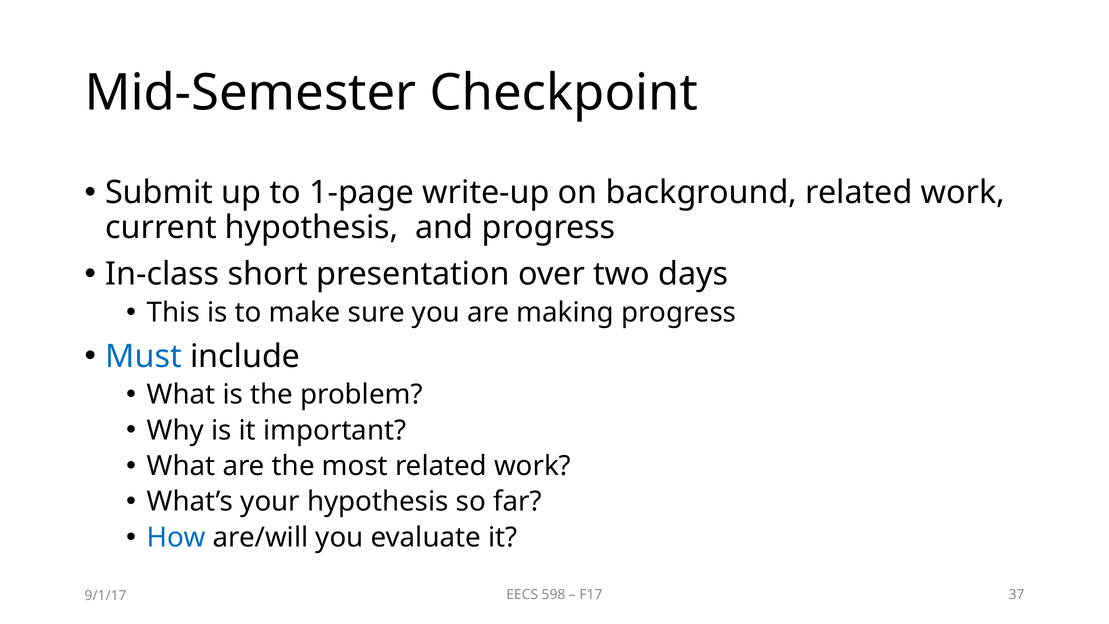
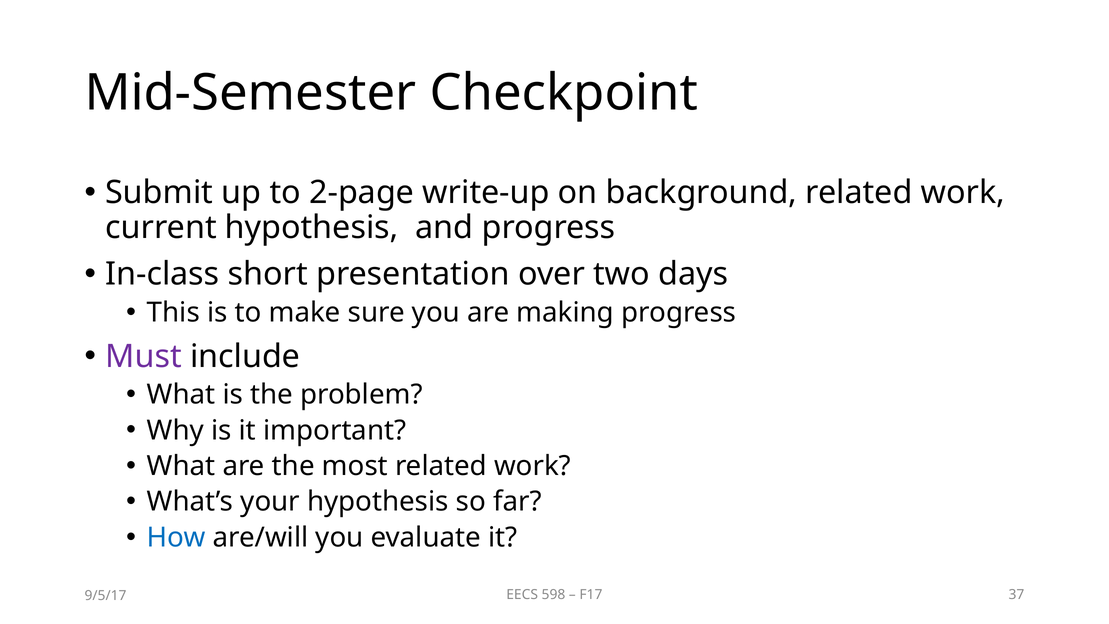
1-page: 1-page -> 2-page (362, 193)
Must colour: blue -> purple (144, 356)
9/1/17: 9/1/17 -> 9/5/17 (106, 596)
